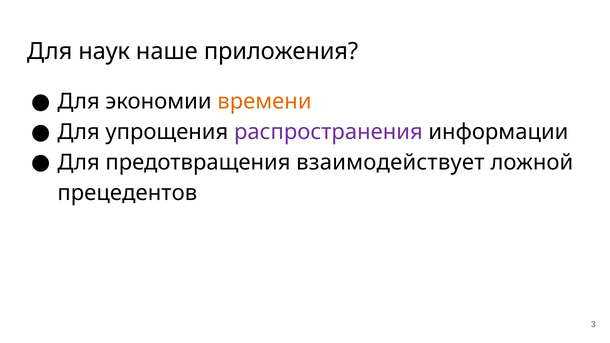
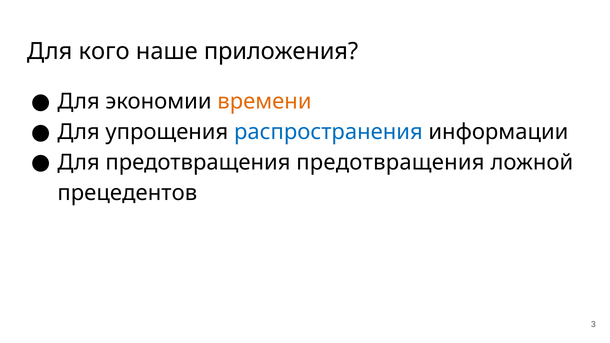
наук: наук -> кого (104, 52)
распространения colour: purple -> blue (328, 132)
предотвращения взаимодействует: взаимодействует -> предотвращения (390, 162)
